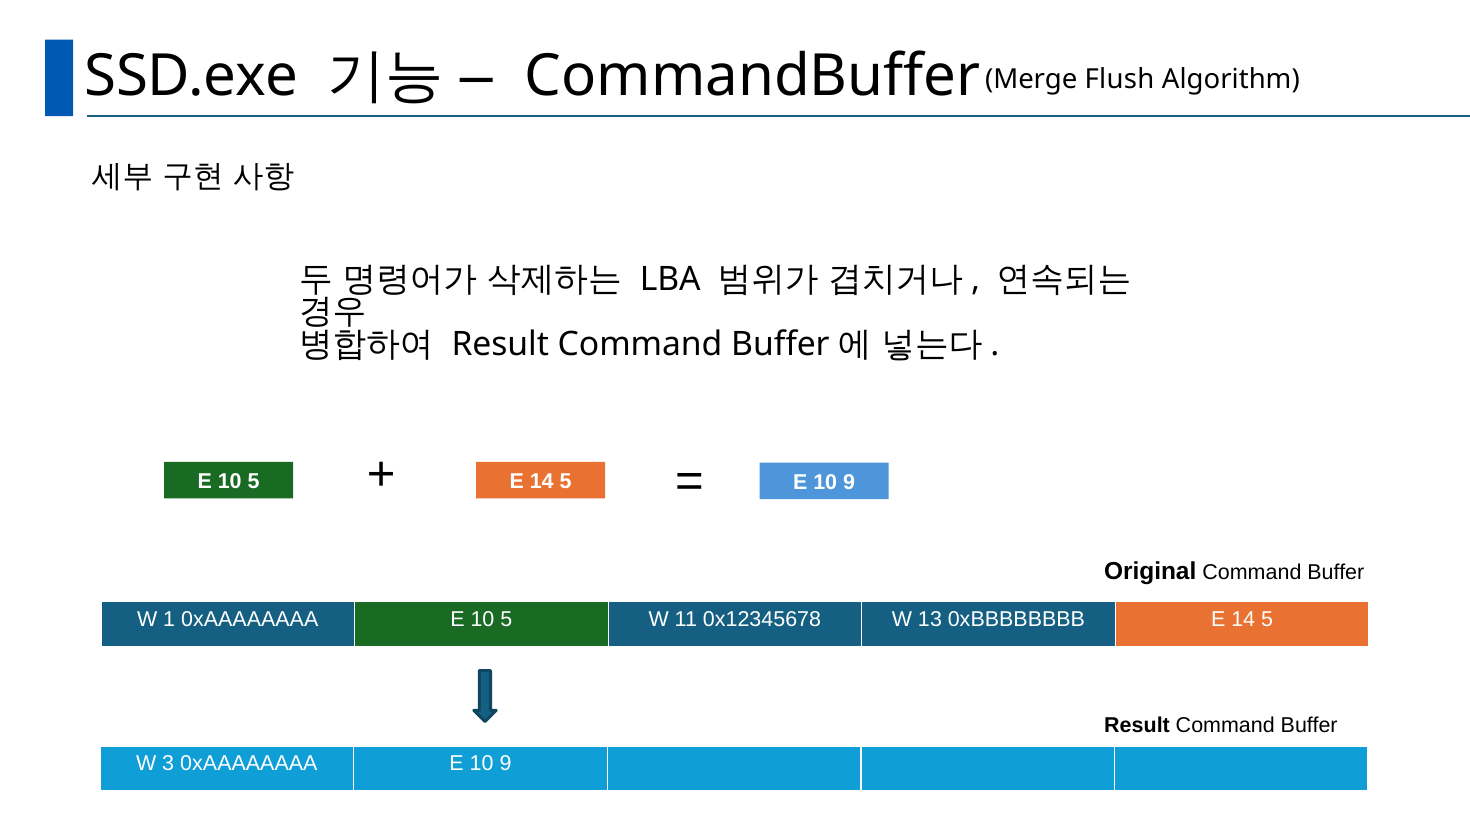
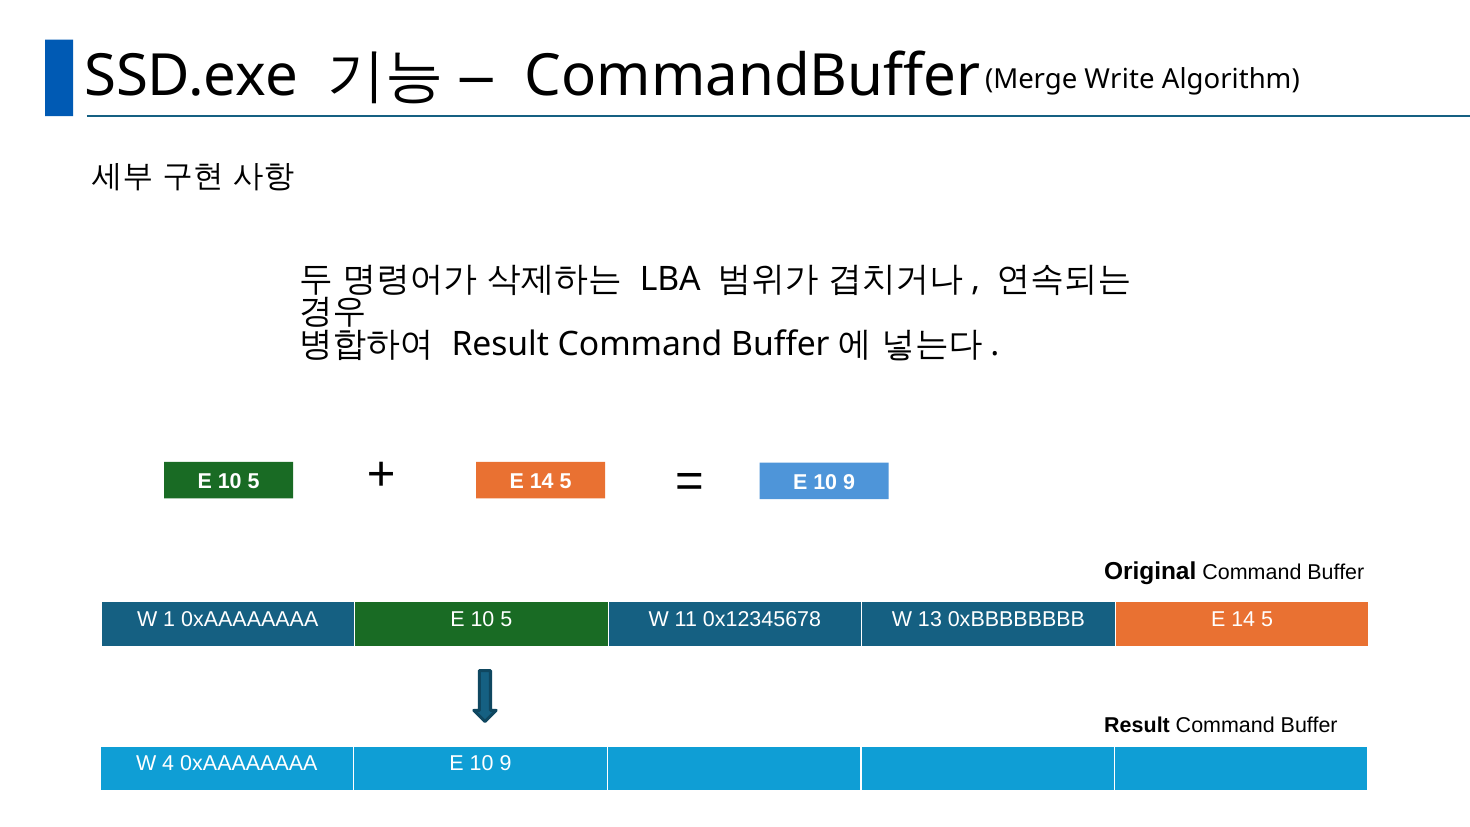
Flush: Flush -> Write (1120, 79)
3: 3 -> 4 (168, 764)
